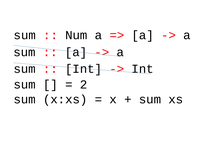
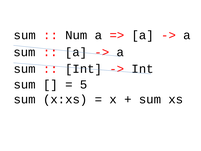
2: 2 -> 5 (84, 84)
